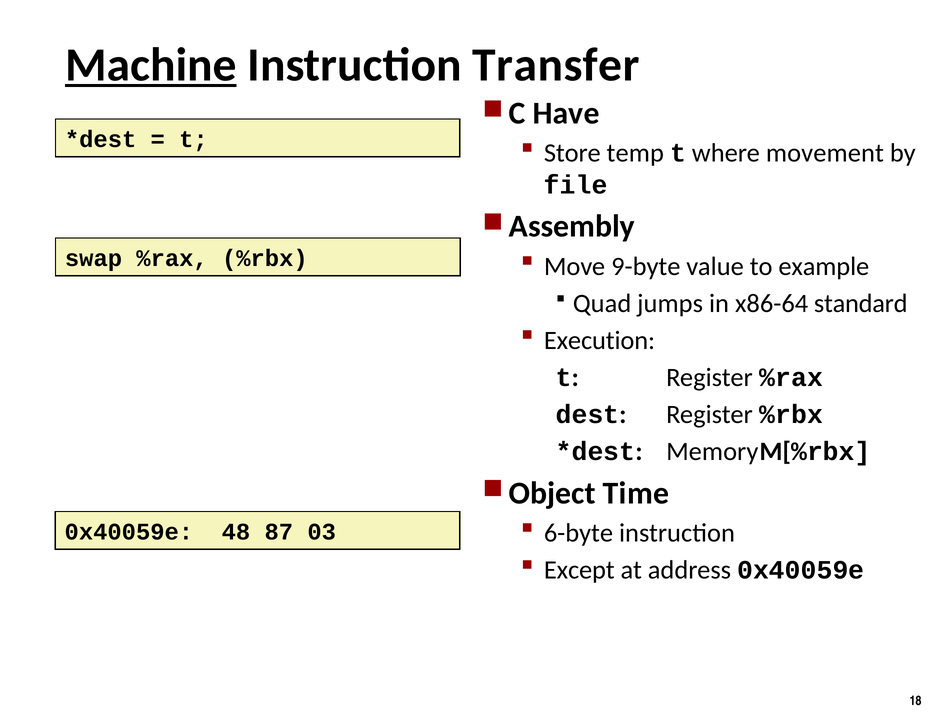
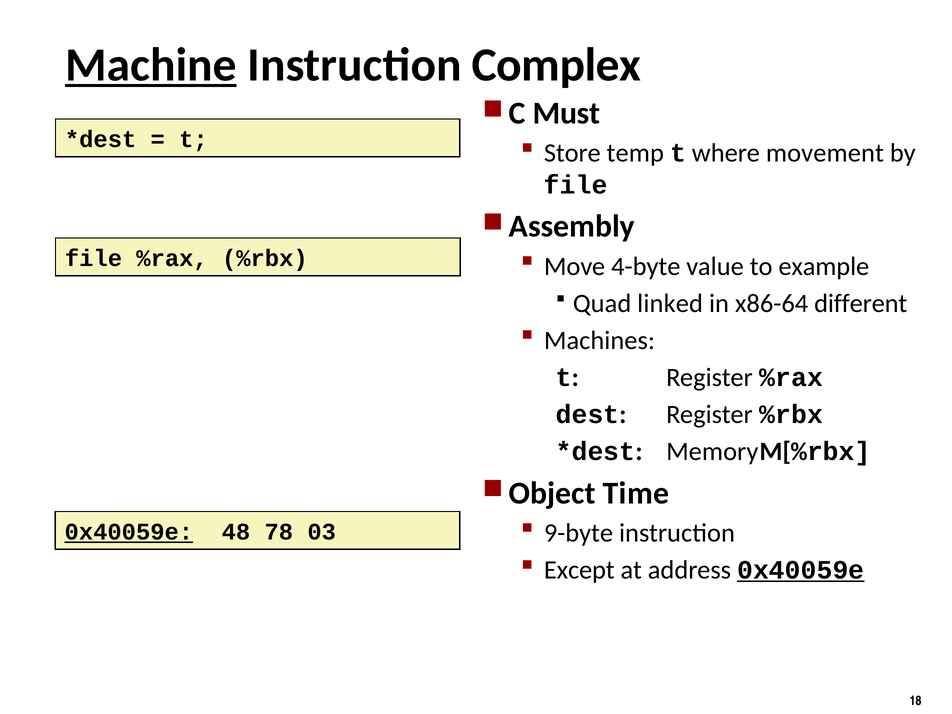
Transfer: Transfer -> Complex (556, 65)
Have: Have -> Must (566, 113)
swap: swap -> file (94, 259)
9-byte: 9-byte -> 4-byte (646, 266)
jumps: jumps -> linked (670, 303)
standard: standard -> different (861, 303)
Execution: Execution -> Machines (599, 340)
6-byte: 6-byte -> 9-byte (578, 533)
0x40059e underline: none -> present (129, 532)
87: 87 -> 78 (279, 532)
0x40059e underline: none -> present (801, 570)
